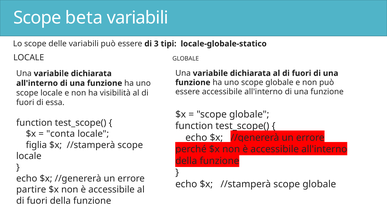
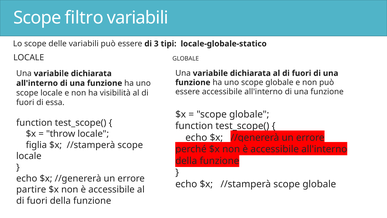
beta: beta -> filtro (84, 18)
conta: conta -> throw (61, 134)
